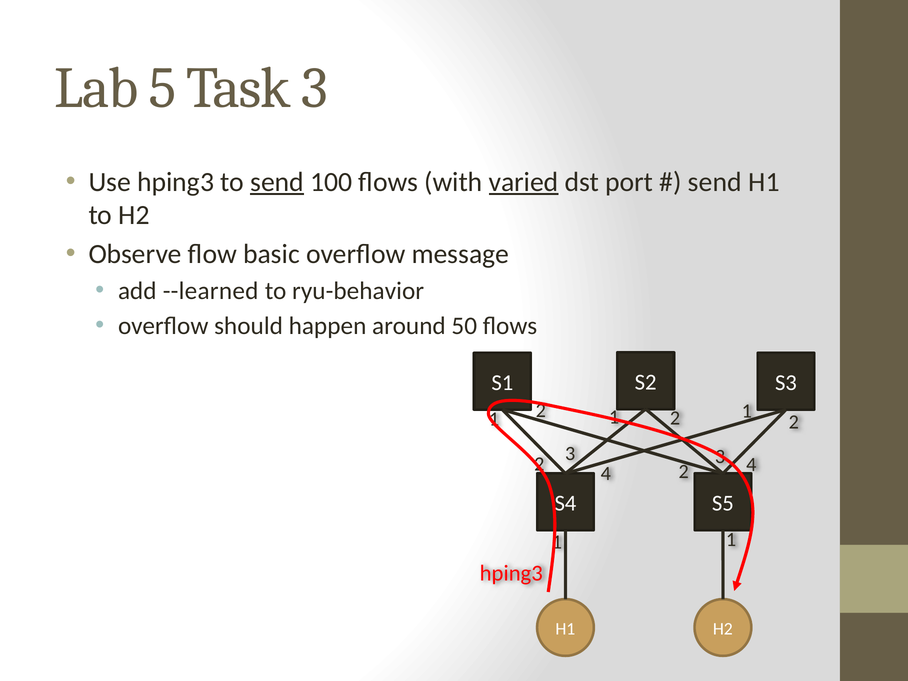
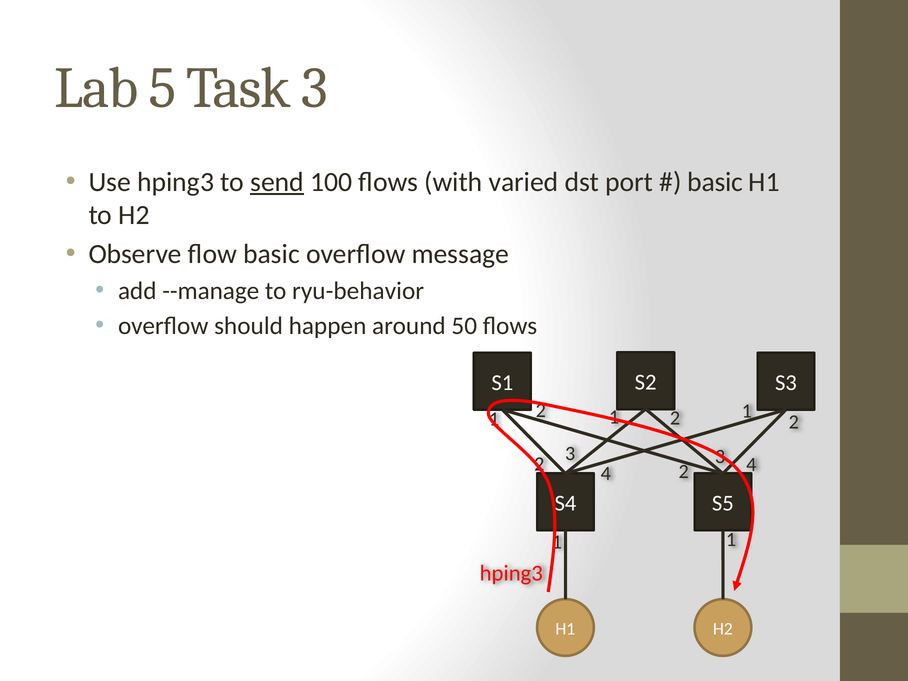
varied underline: present -> none (524, 182)
send: send -> basic (715, 182)
--learned: --learned -> --manage (211, 291)
